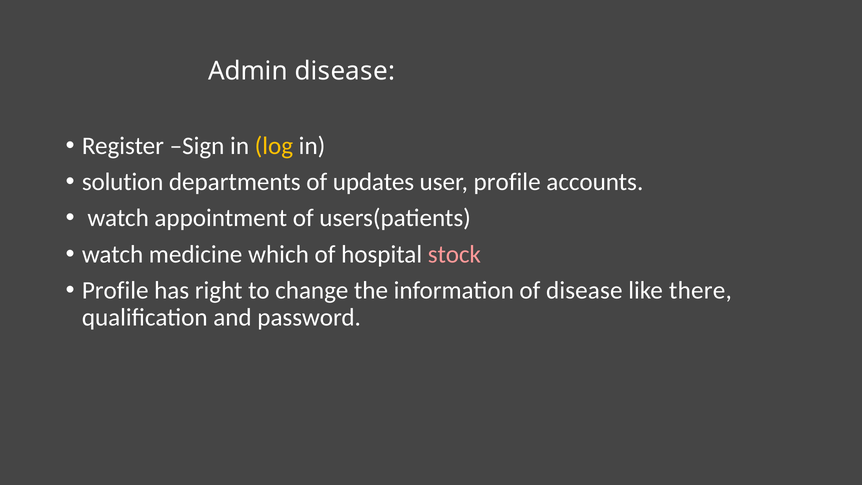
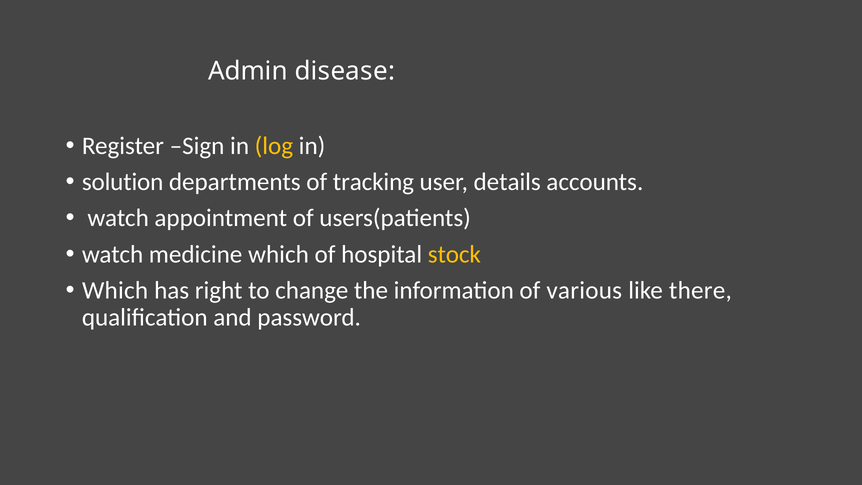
updates: updates -> tracking (373, 182)
user profile: profile -> details (507, 182)
stock colour: pink -> yellow (454, 254)
Profile: Profile -> Which (115, 290)
of disease: disease -> various (584, 290)
